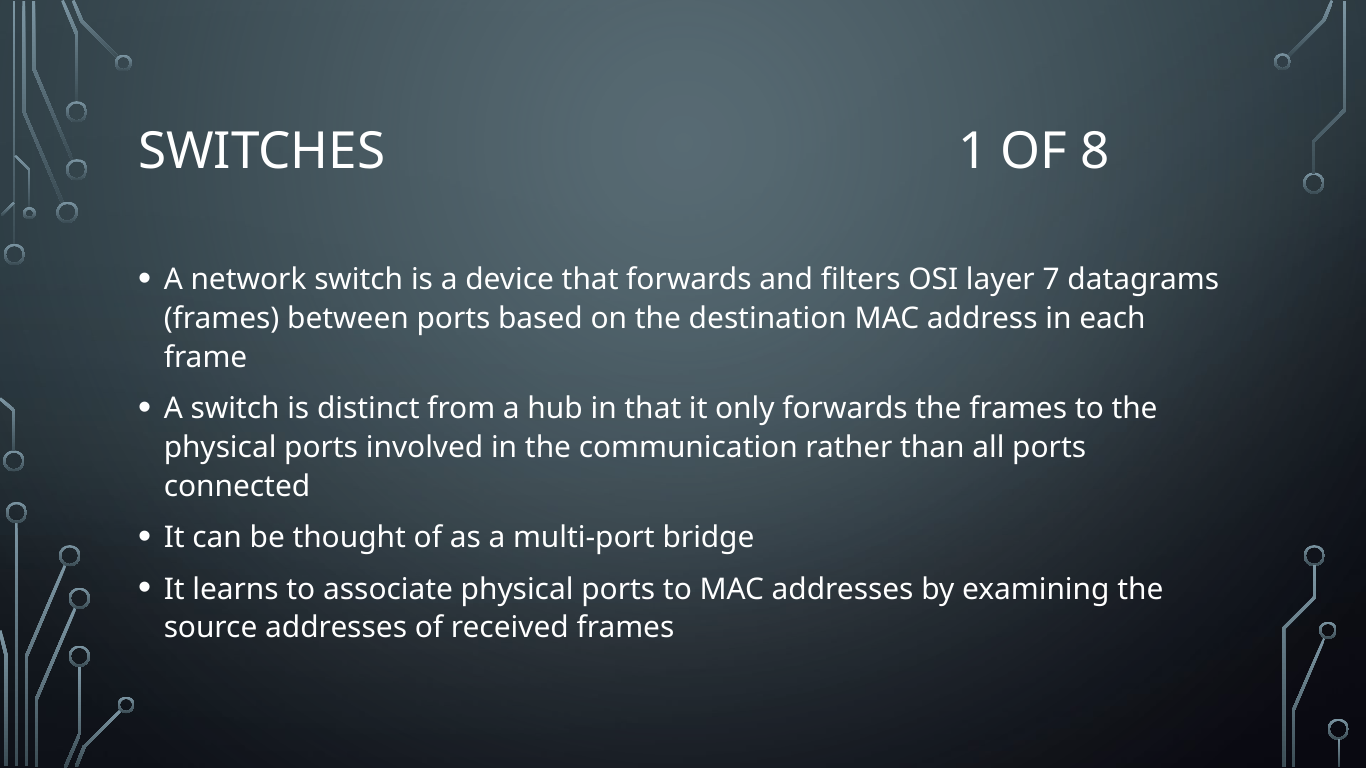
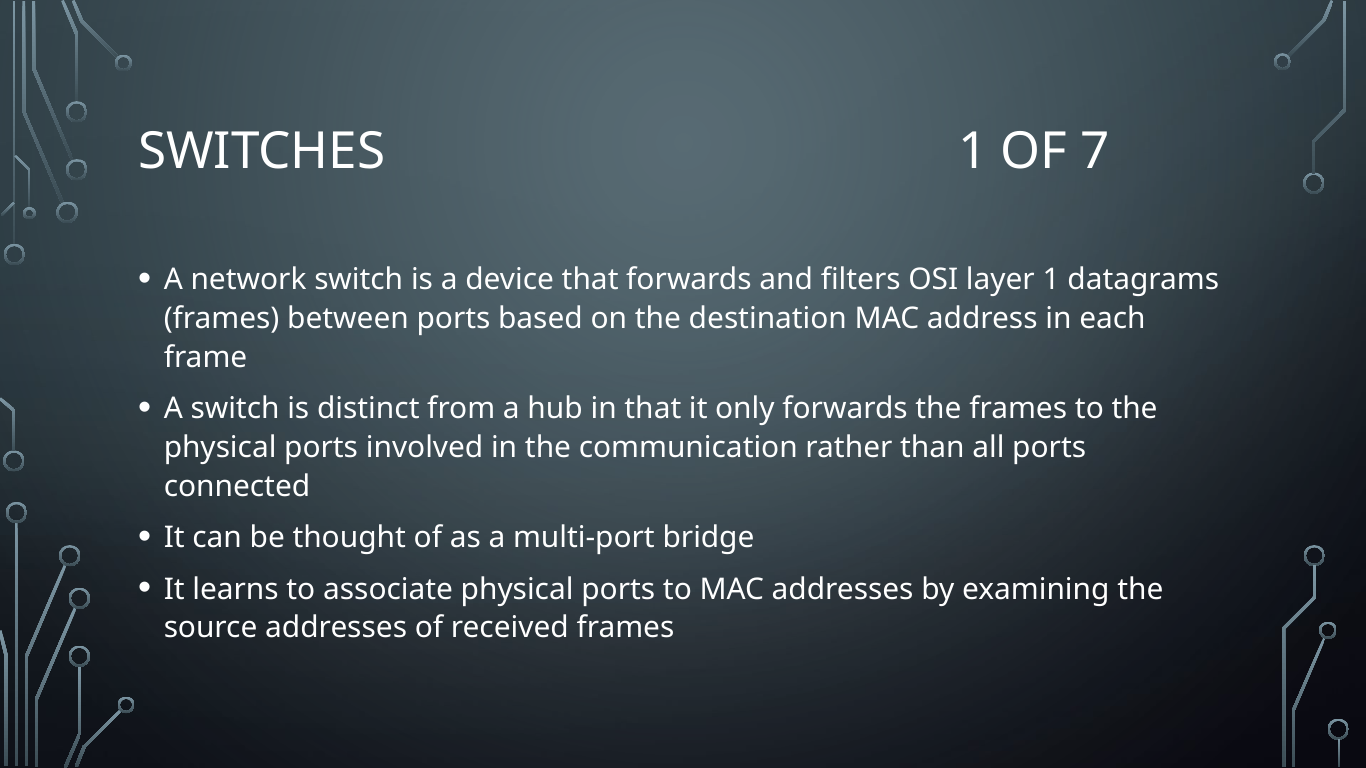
8: 8 -> 7 (1095, 152)
layer 7: 7 -> 1 (1051, 280)
